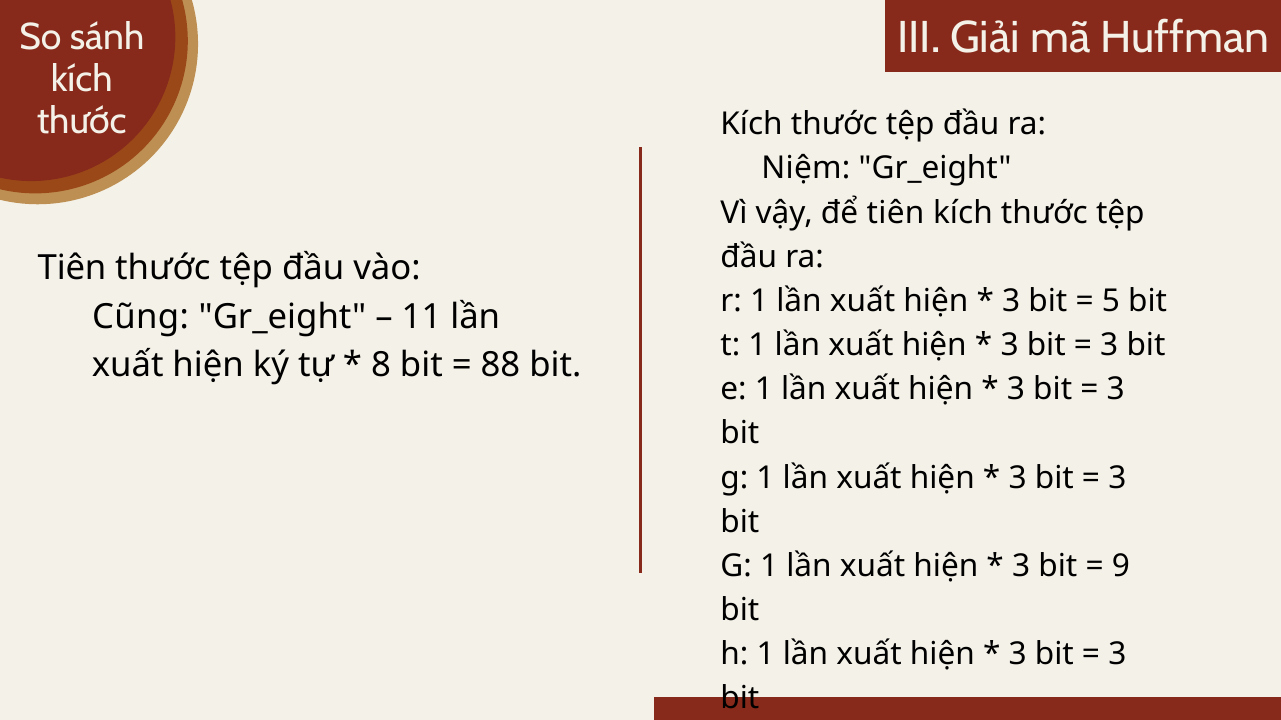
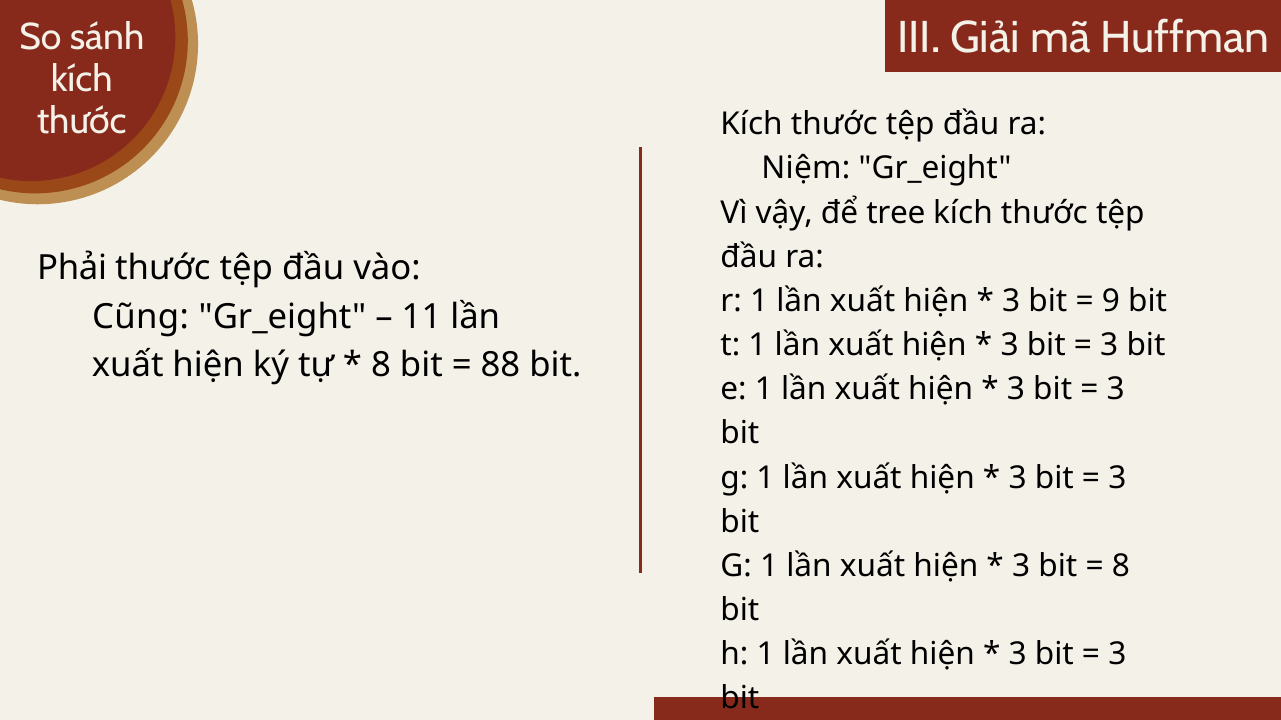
để tiên: tiên -> tree (896, 213)
Tiên: Tiên -> Phải (72, 268)
5: 5 -> 9 (1111, 301)
9: 9 -> 8 (1121, 566)
